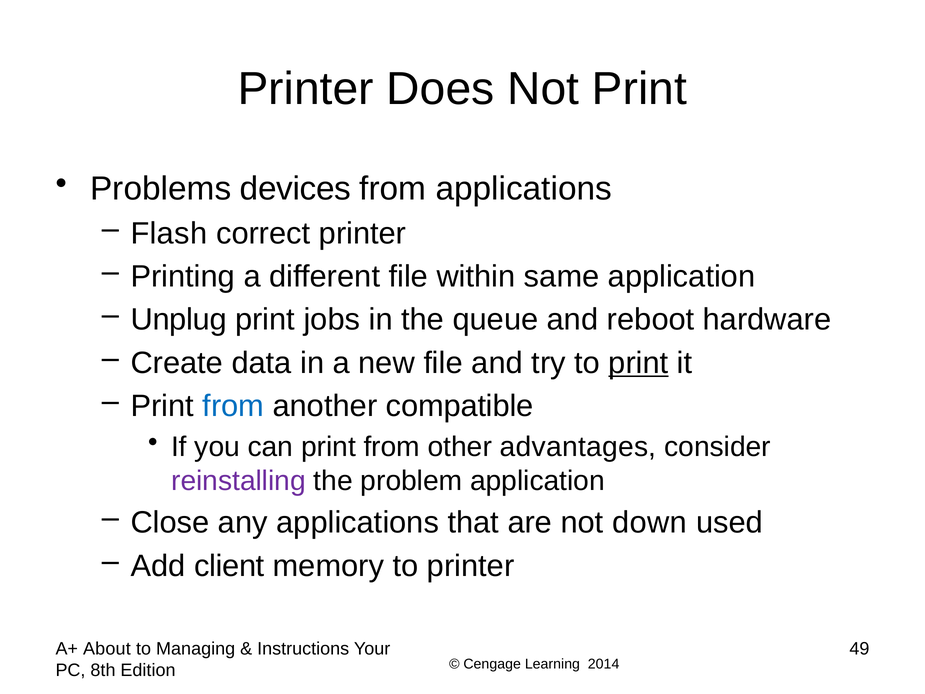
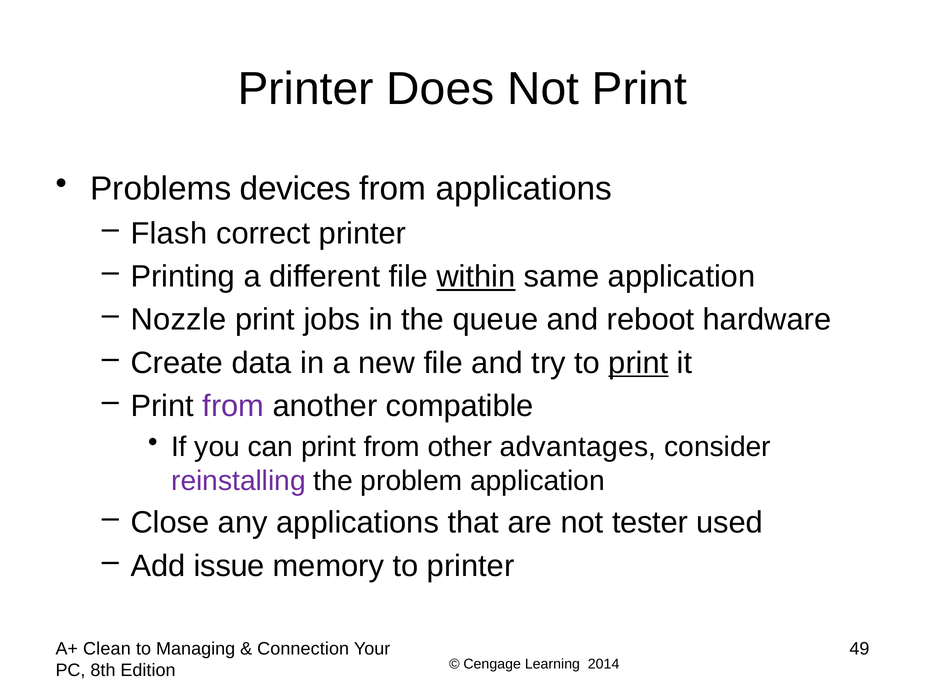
within underline: none -> present (476, 277)
Unplug: Unplug -> Nozzle (178, 320)
from colour: blue -> purple (233, 406)
down: down -> tester (650, 523)
client: client -> issue (229, 566)
About: About -> Clean (107, 648)
Instructions: Instructions -> Connection (303, 648)
